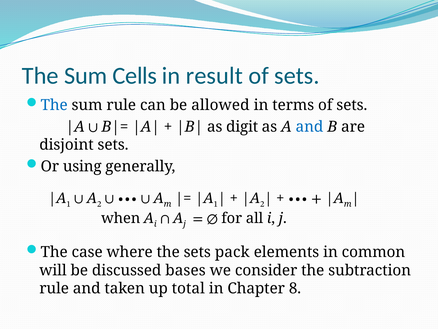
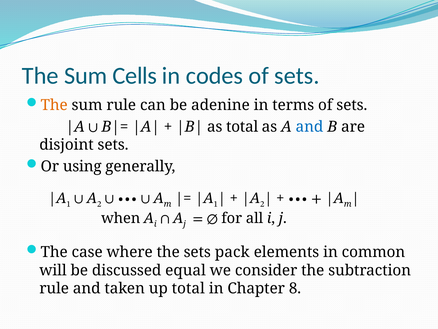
result: result -> codes (214, 76)
The colour: blue -> orange (54, 105)
allowed: allowed -> adenine (220, 105)
as digit: digit -> total (242, 126)
bases: bases -> equal (186, 270)
